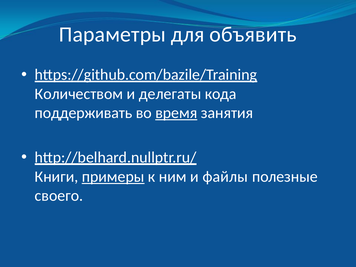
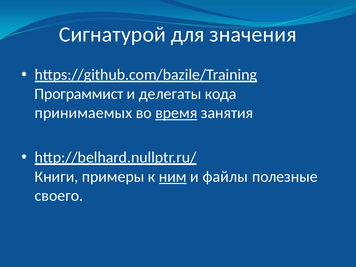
Параметры: Параметры -> Сигнатурой (112, 34)
объявить: объявить -> значения (253, 34)
Количеством: Количеством -> Программист (79, 94)
поддерживать: поддерживать -> принимаемых (83, 113)
примеры underline: present -> none (113, 177)
ним underline: none -> present (173, 177)
